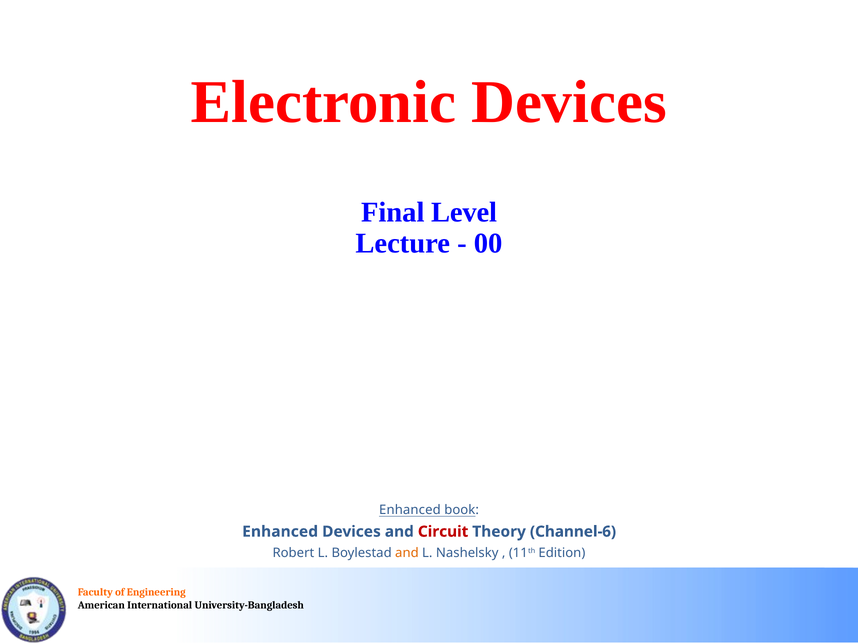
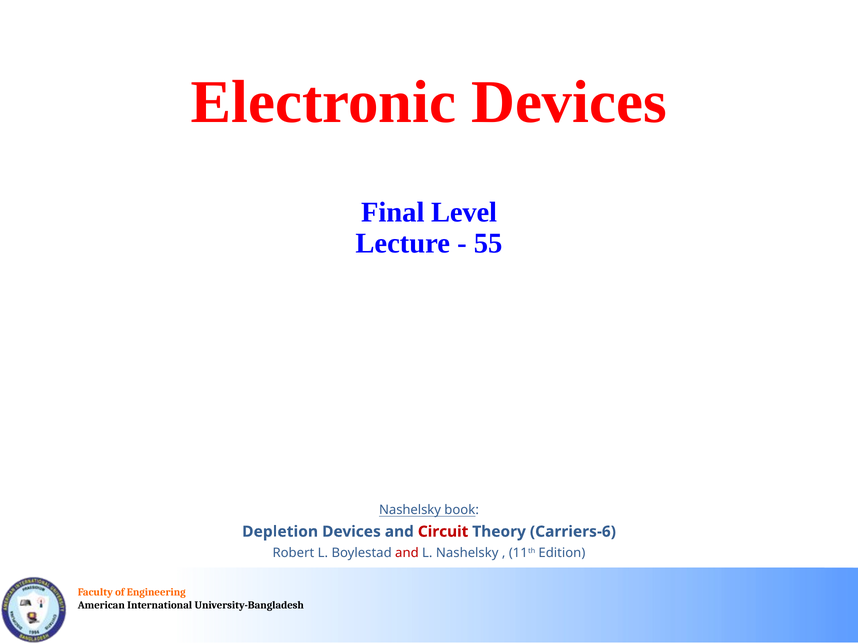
00: 00 -> 55 (488, 243)
Enhanced: Enhanced -> Nashelsky (410, 511)
Enhanced: Enhanced -> Depletion (280, 532)
Channel-6: Channel-6 -> Carriers-6 (573, 532)
and colour: orange -> red (407, 553)
